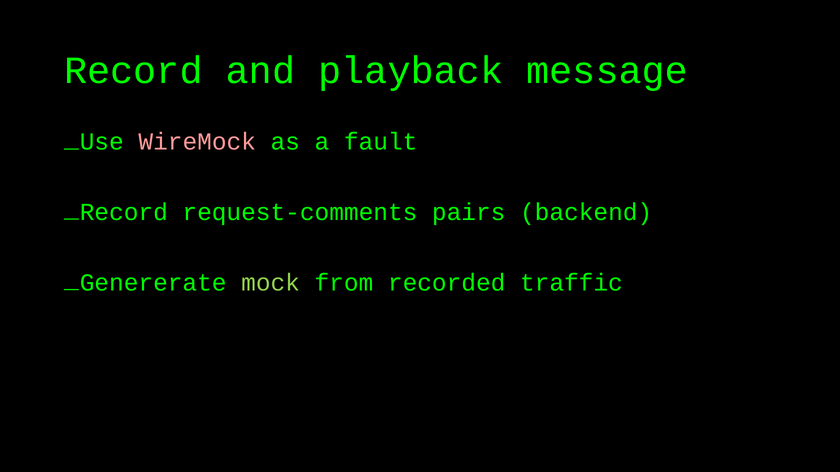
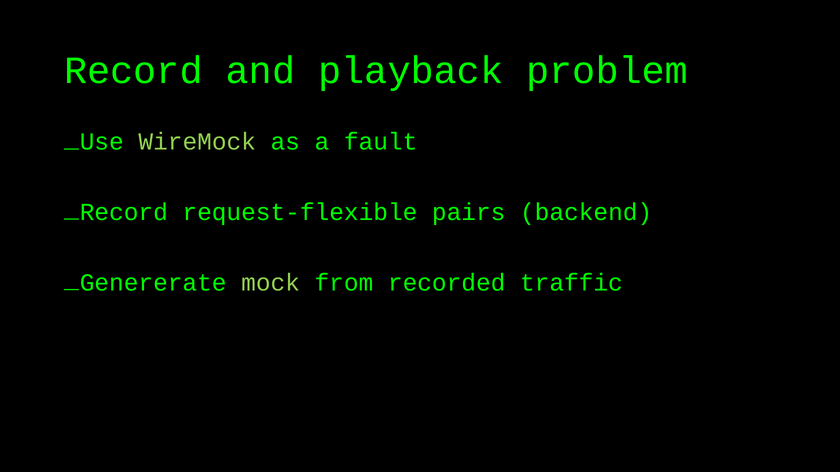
message: message -> problem (607, 71)
WireMock colour: pink -> light green (197, 142)
request-comments: request-comments -> request-flexible (300, 212)
